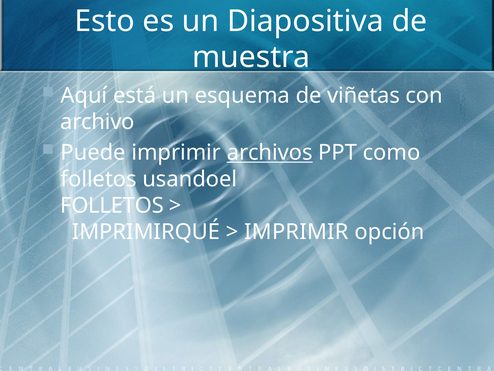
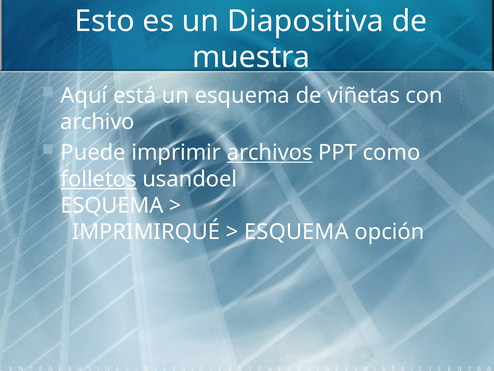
folletos underline: none -> present (99, 179)
FOLLETOS: FOLLETOS -> ESQUEMA (112, 205)
IMPRIMIR: IMPRIMIR -> ESQUEMA (296, 232)
